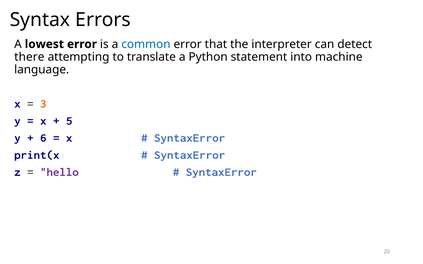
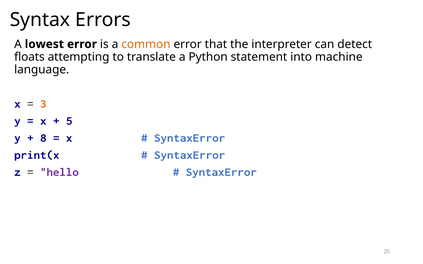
common colour: blue -> orange (146, 44)
there: there -> floats (29, 57)
6: 6 -> 8 (43, 138)
